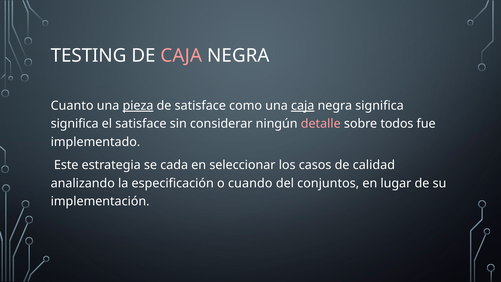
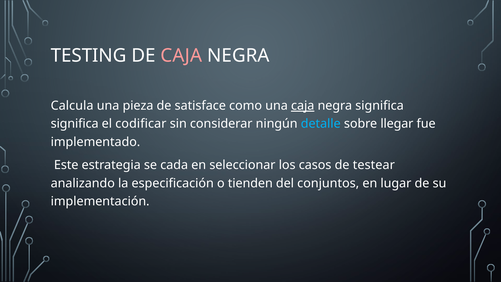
Cuanto: Cuanto -> Calcula (72, 106)
pieza underline: present -> none (138, 106)
el satisface: satisface -> codificar (141, 124)
detalle colour: pink -> light blue (321, 124)
todos: todos -> llegar (397, 124)
calidad: calidad -> testear (374, 165)
cuando: cuando -> tienden (250, 183)
